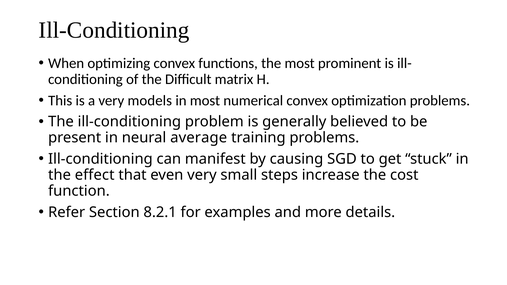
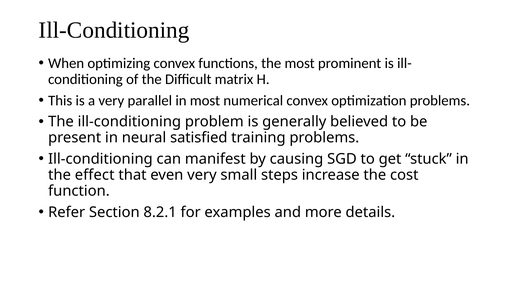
models: models -> parallel (150, 101)
average: average -> satisﬁed (199, 138)
